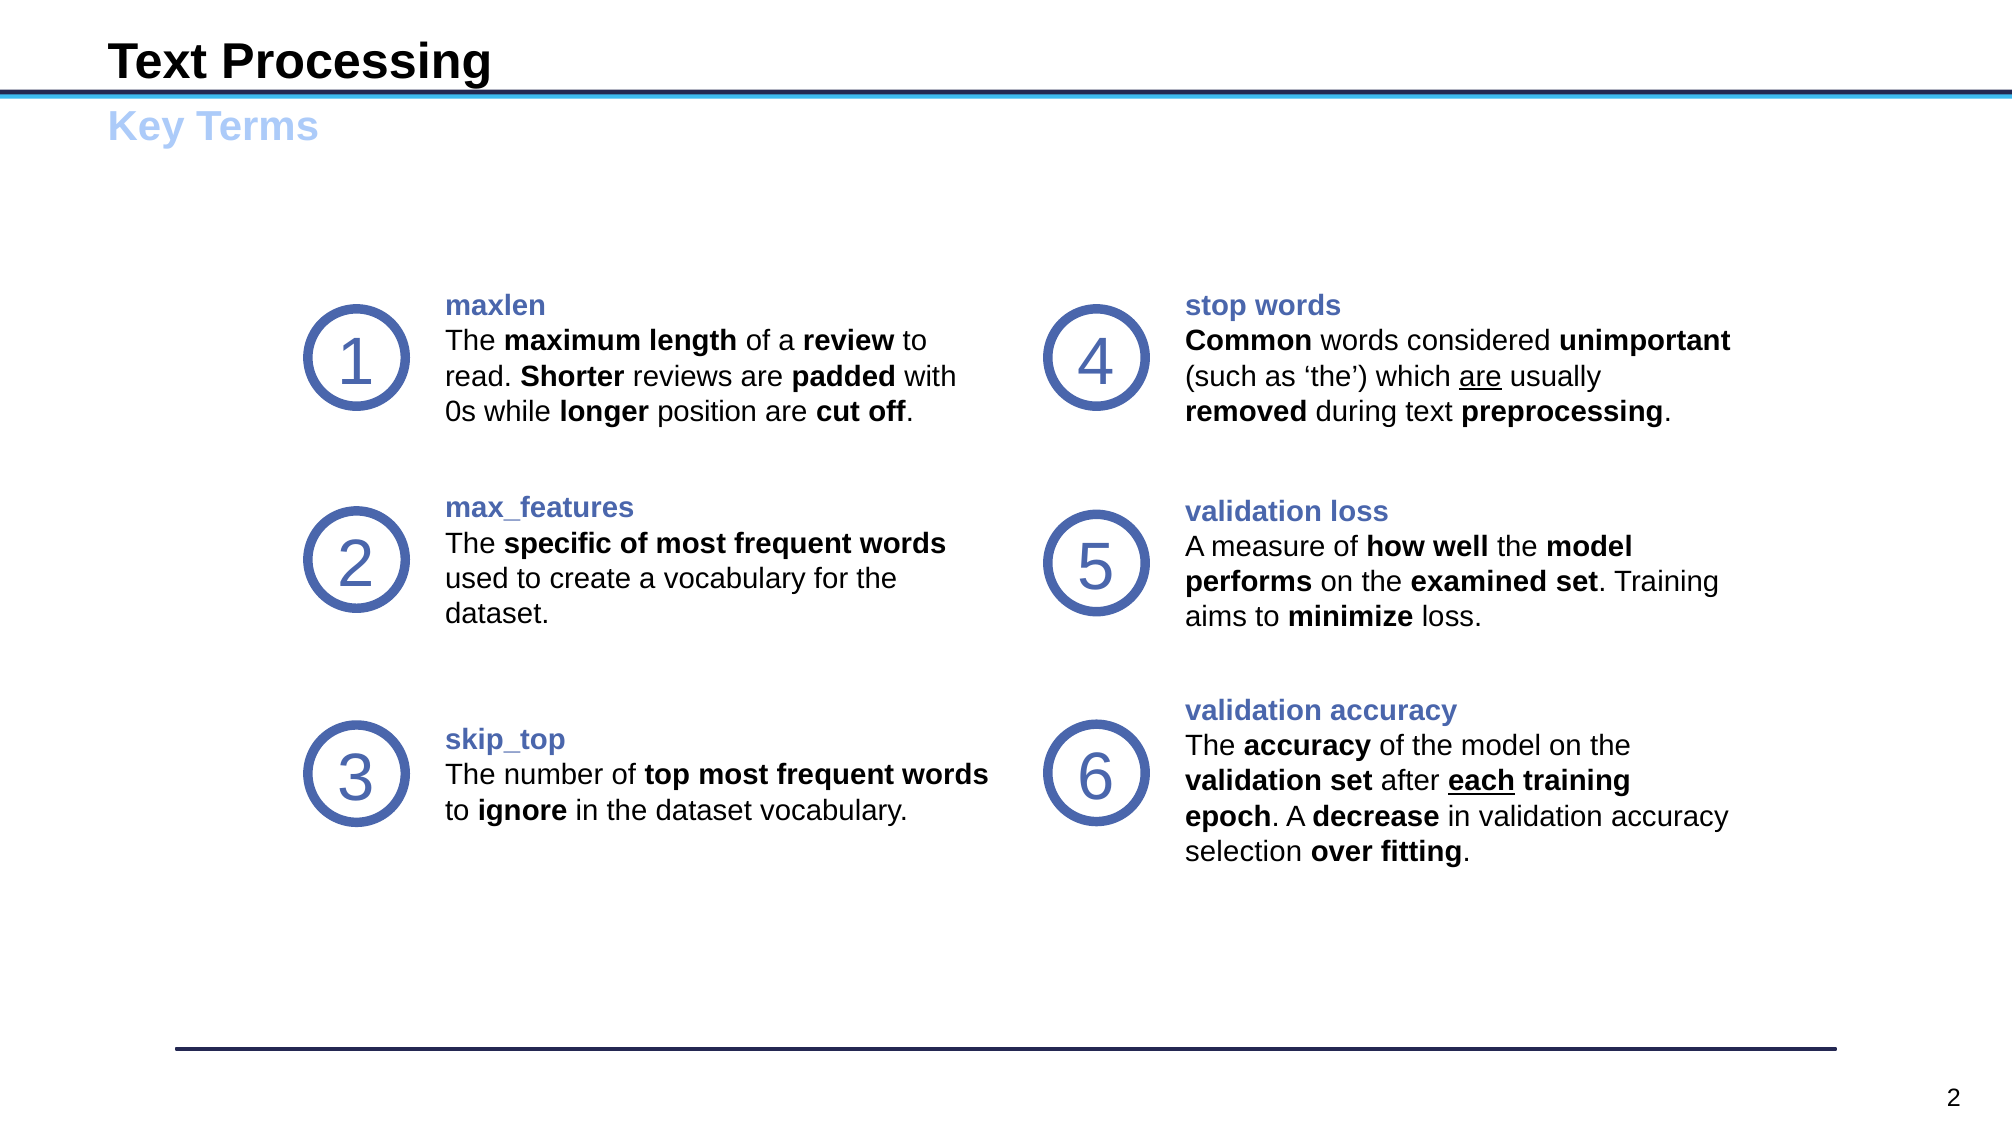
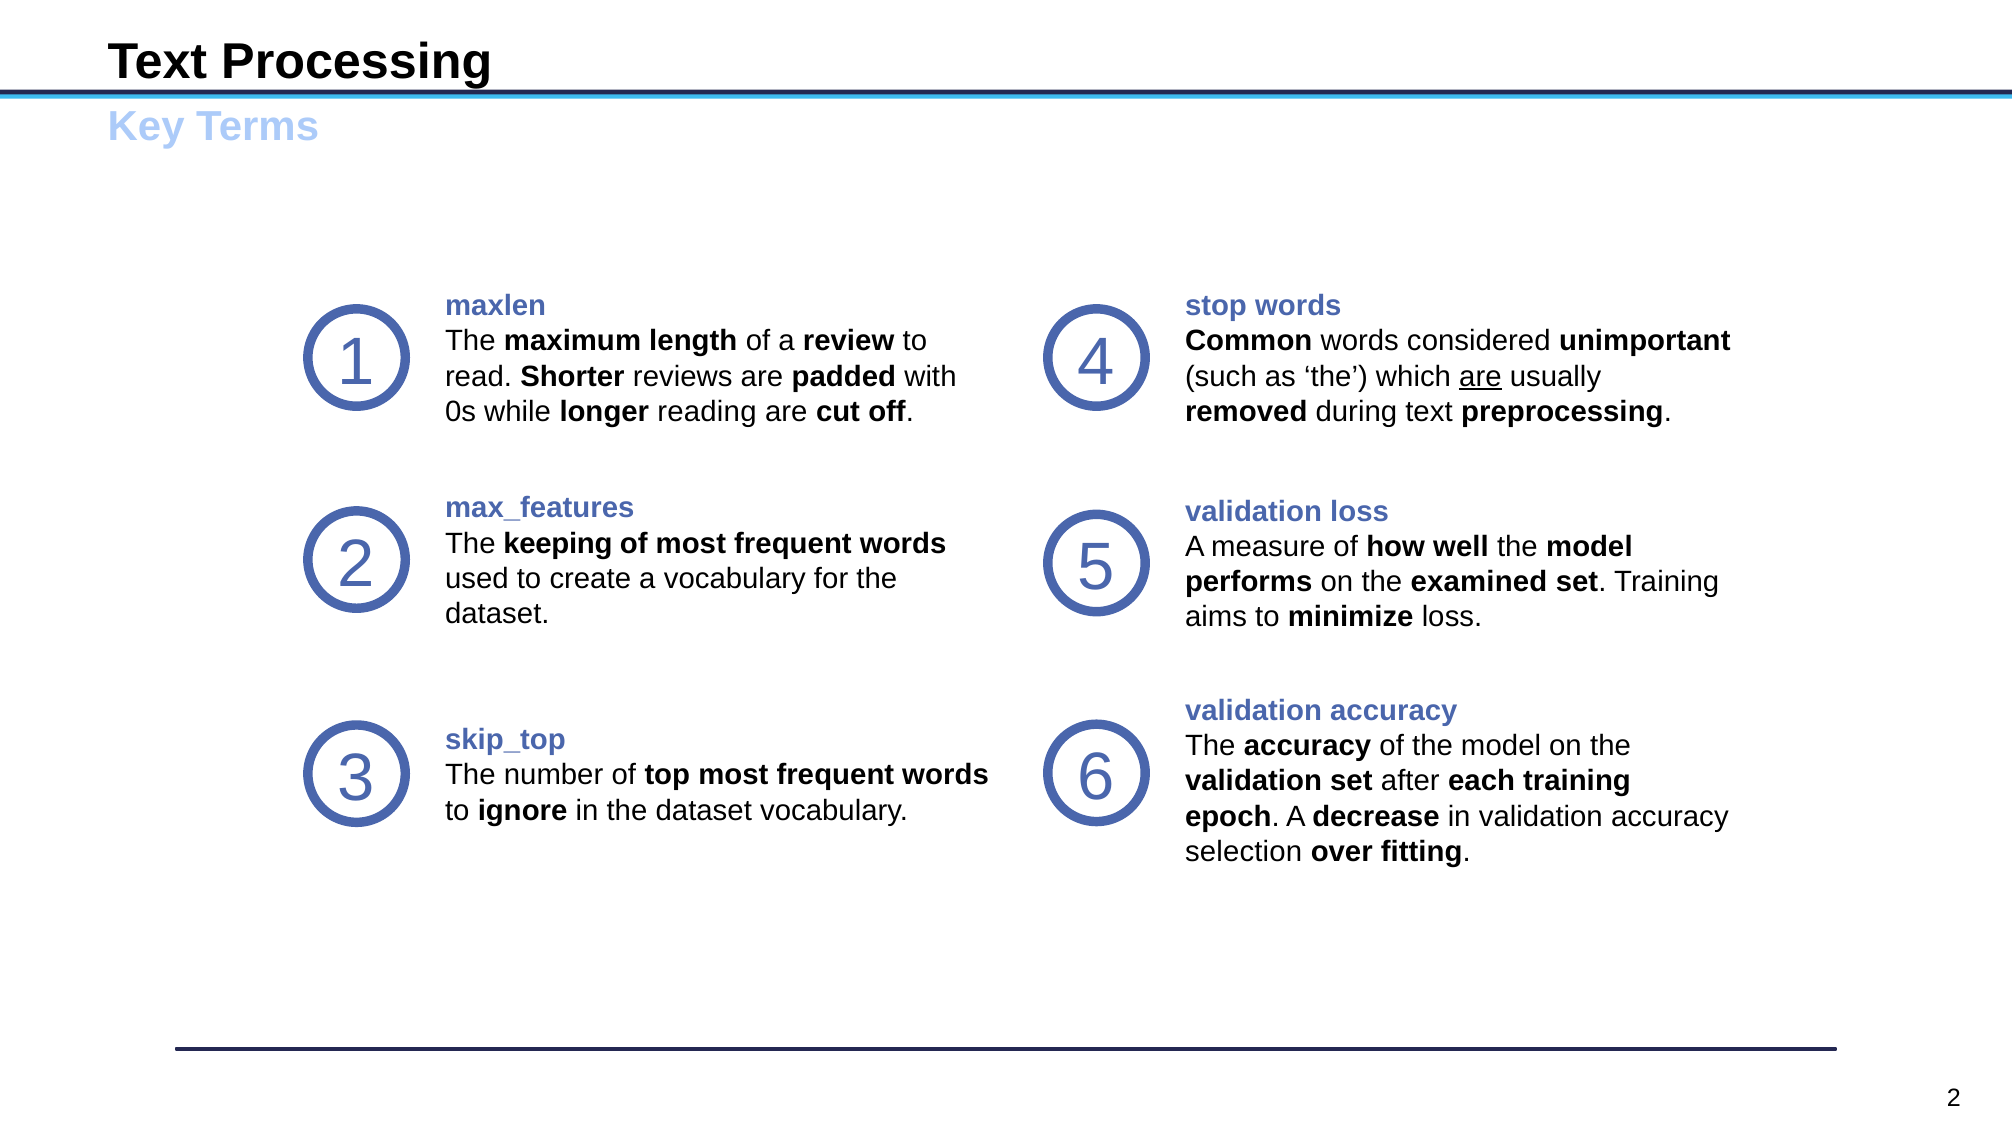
position: position -> reading (707, 412)
specific: specific -> keeping (558, 544)
each underline: present -> none (1482, 782)
